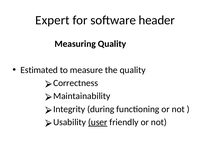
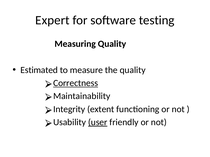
header: header -> testing (157, 20)
Correctness underline: none -> present (76, 83)
during: during -> extent (101, 109)
